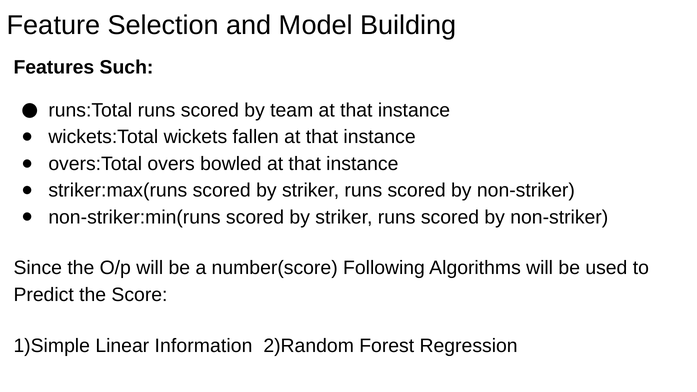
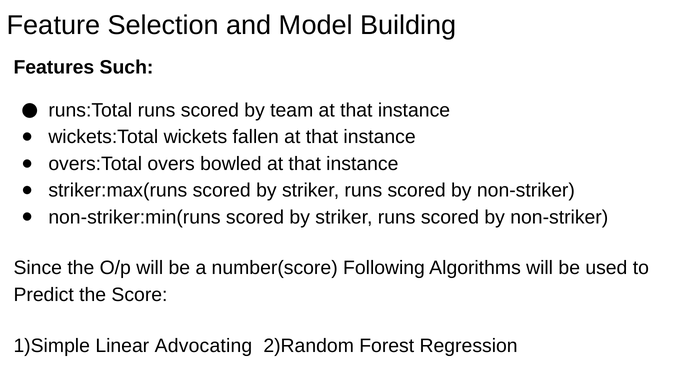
Information: Information -> Advocating (203, 346)
